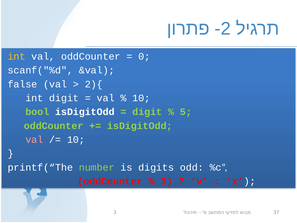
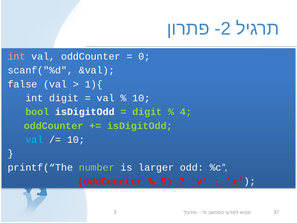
int colour: yellow -> pink (17, 56)
2){: 2){ -> 1){ (94, 84)
5: 5 -> 4 (186, 112)
val colour: pink -> light blue (34, 139)
digits: digits -> larger (156, 167)
3: 3 -> 8 (167, 181)
